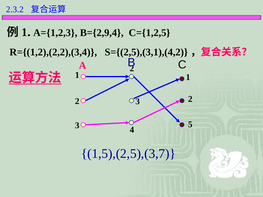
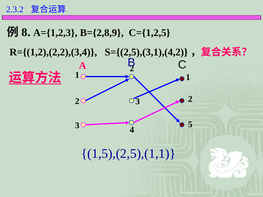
1: 1 -> 8 (24, 32)
B={2,9,4: B={2,9,4 -> B={2,8,9 (102, 33)
1,5),(2,5),(3,7: 1,5),(2,5),(3,7 -> 1,5),(2,5),(1,1 (128, 154)
